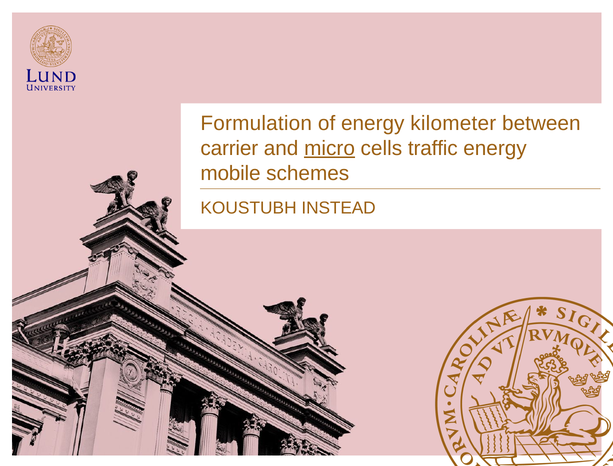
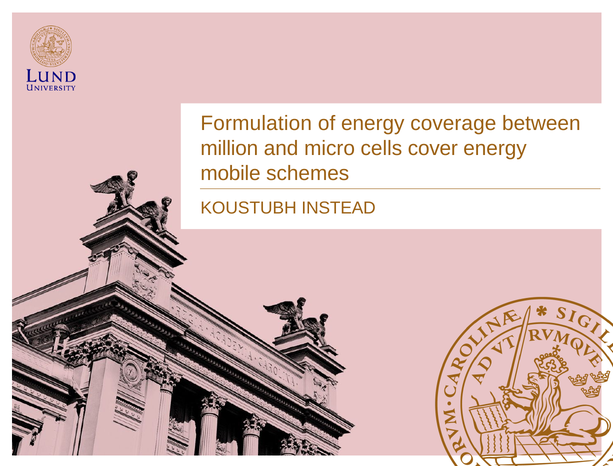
kilometer: kilometer -> coverage (453, 123)
carrier: carrier -> million (229, 148)
micro underline: present -> none (330, 148)
traffic: traffic -> cover (433, 148)
